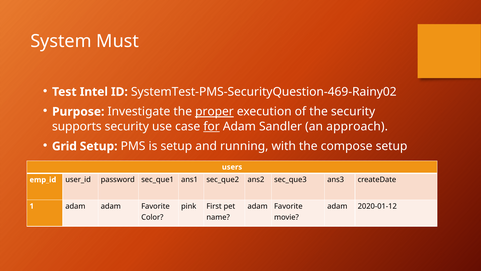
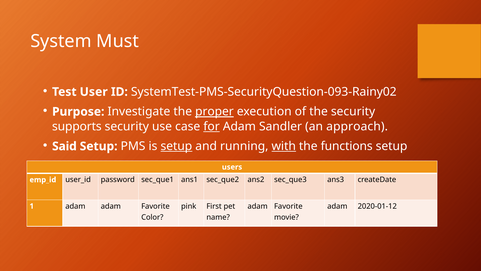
Intel: Intel -> User (94, 92)
SystemTest-PMS-SecurityQuestion-469-Rainy02: SystemTest-PMS-SecurityQuestion-469-Rainy02 -> SystemTest-PMS-SecurityQuestion-093-Rainy02 (264, 92)
Grid: Grid -> Said (64, 146)
setup underline: none -> present (176, 146)
with underline: none -> present (284, 146)
compose: compose -> functions (347, 146)
